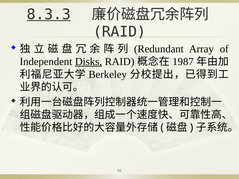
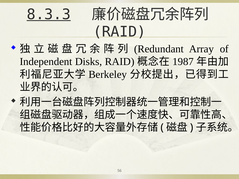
Disks underline: present -> none (89, 62)
